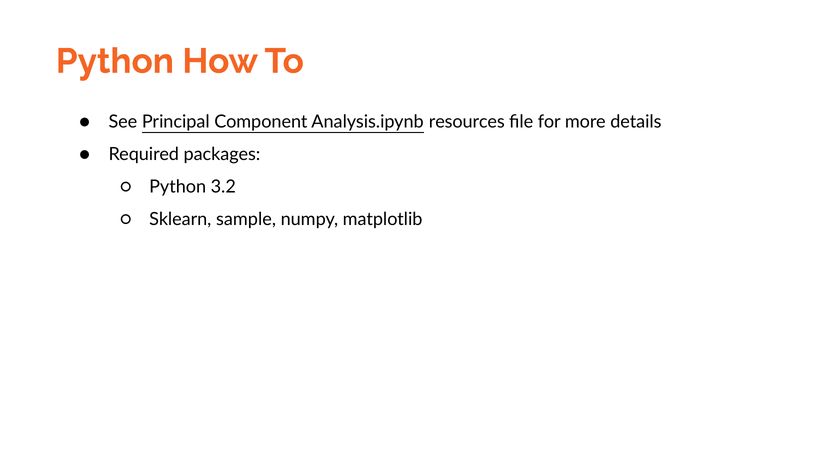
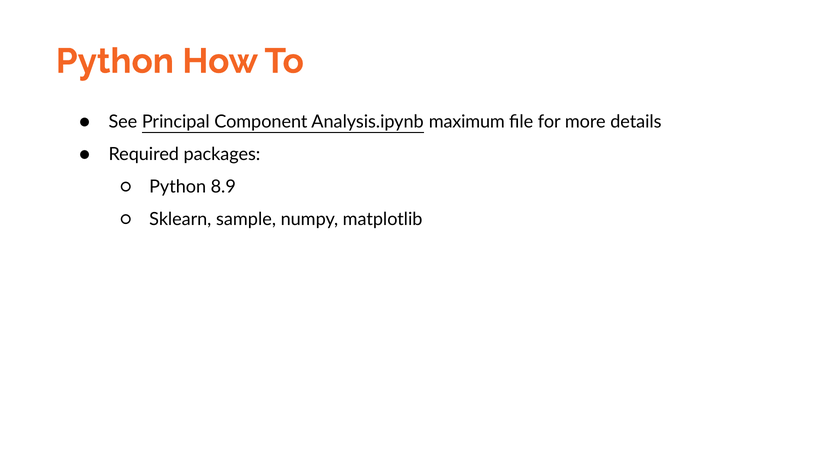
resources: resources -> maximum (467, 122)
3.2: 3.2 -> 8.9 (223, 187)
